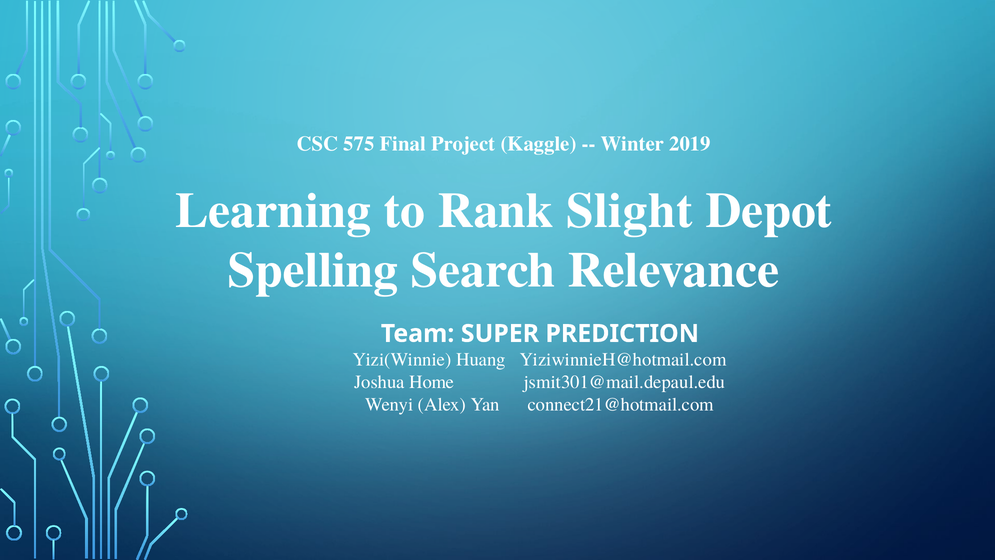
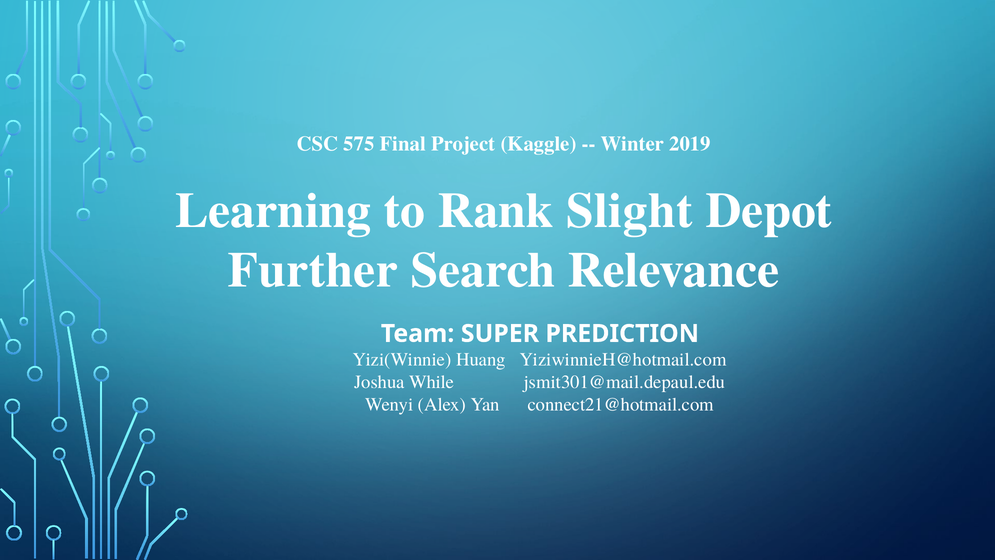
Spelling: Spelling -> Further (313, 270)
Home: Home -> While (432, 382)
